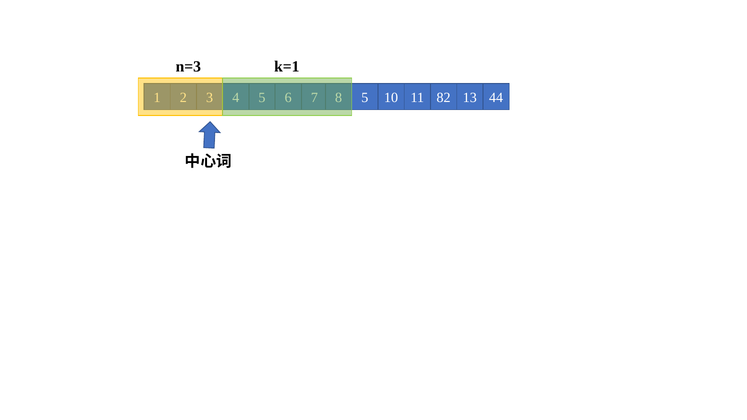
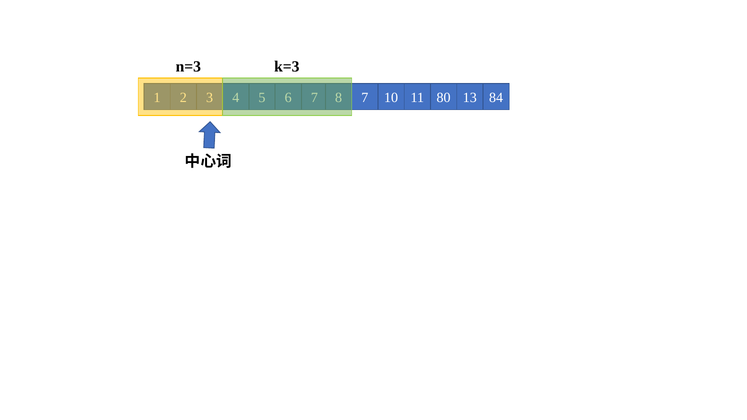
k=1: k=1 -> k=3 (287, 67)
5: 5 -> 7 (365, 98)
82: 82 -> 80 (444, 98)
44: 44 -> 84 (496, 98)
